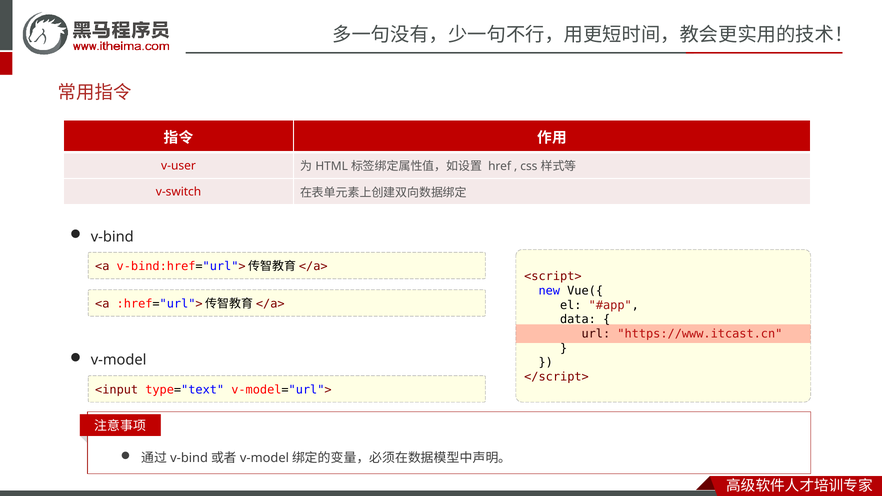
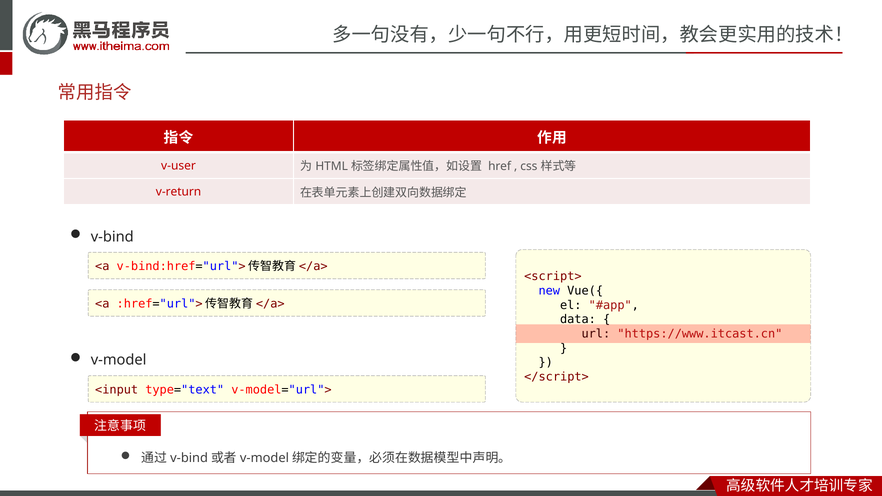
v-switch: v-switch -> v-return (179, 192)
